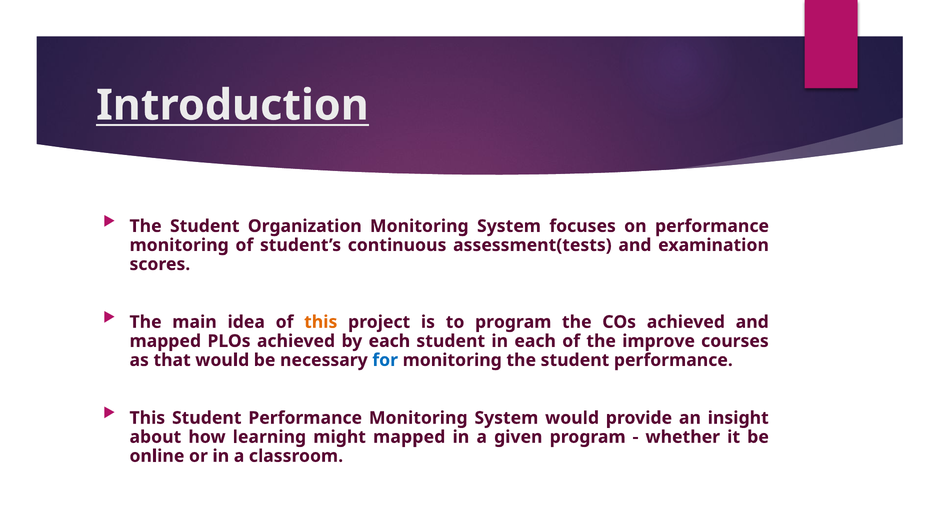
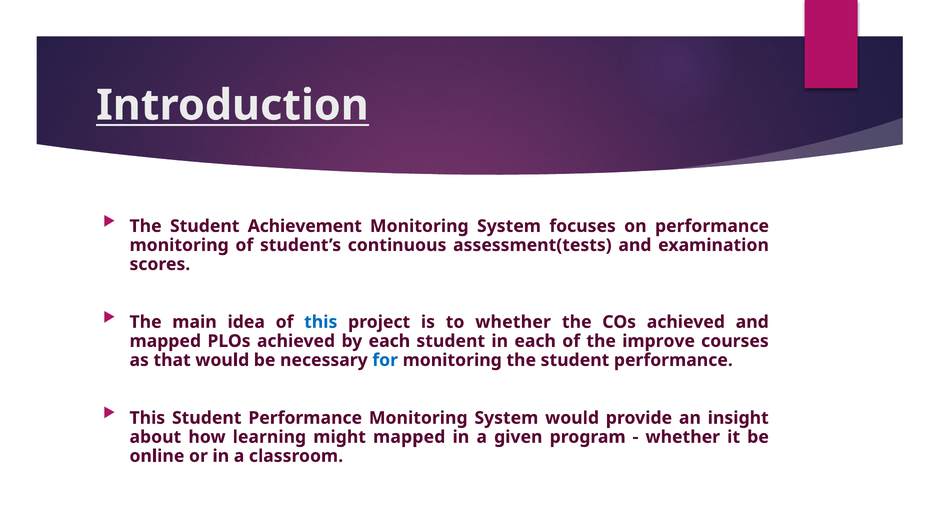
Organization: Organization -> Achievement (305, 226)
this colour: orange -> blue (321, 322)
to program: program -> whether (513, 322)
